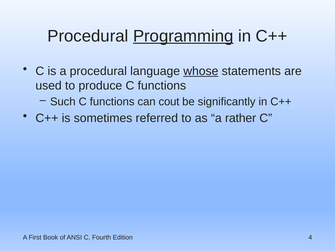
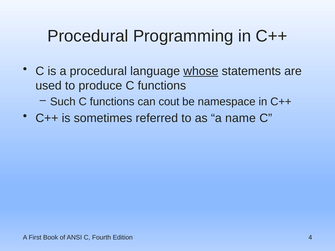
Programming underline: present -> none (183, 36)
significantly: significantly -> namespace (227, 102)
rather: rather -> name (240, 118)
